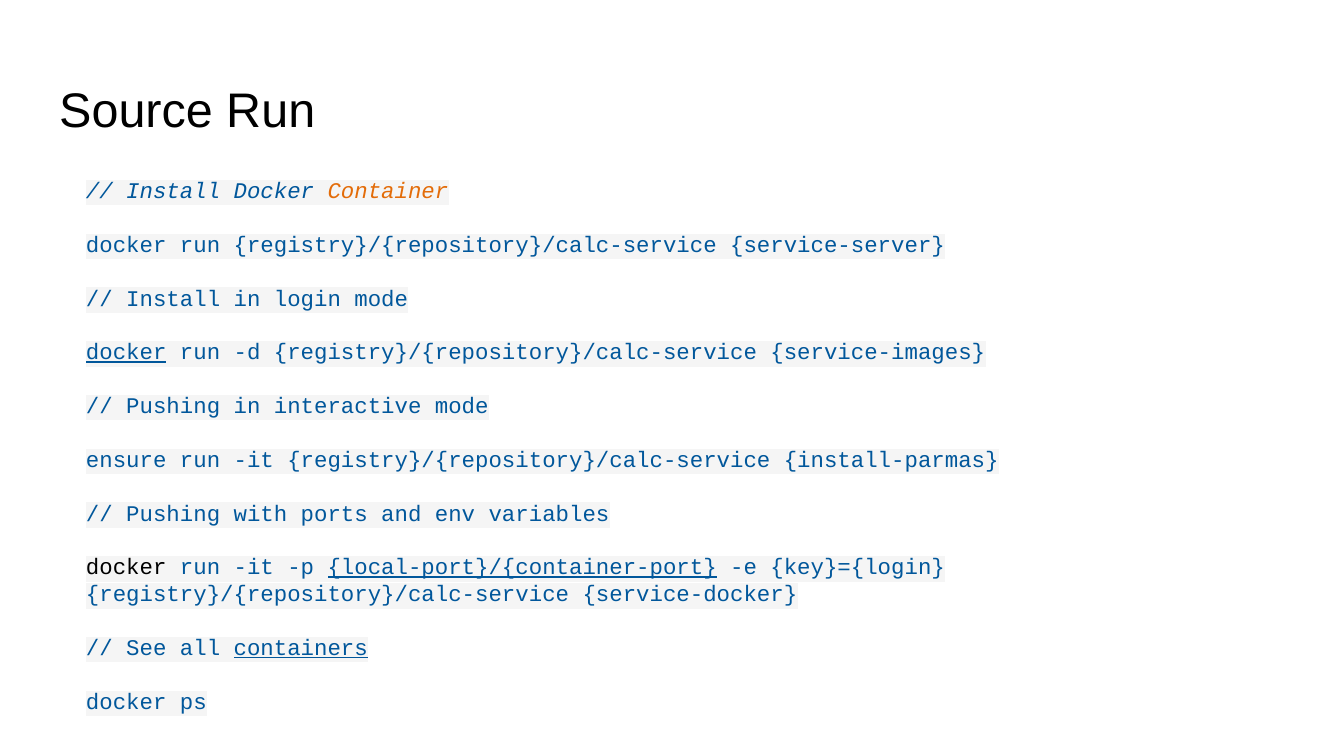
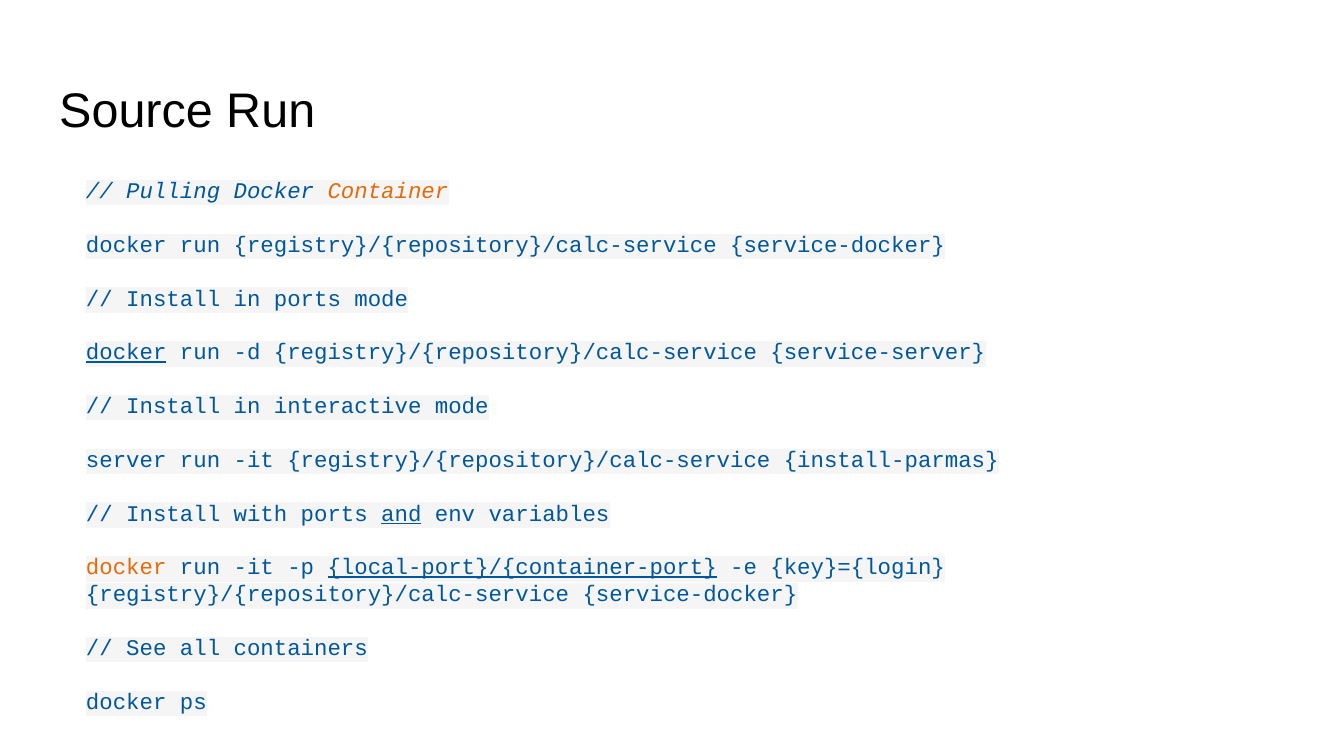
Install: Install -> Pulling (173, 191)
run registry}/{repository}/calc-service service-server: service-server -> service-docker (837, 245)
in login: login -> ports (307, 298)
service-images: service-images -> service-server (878, 352)
Pushing: Pushing -> Install (173, 406)
ensure: ensure -> server (126, 460)
Pushing: Pushing -> Install (173, 513)
and underline: none -> present (401, 513)
docker colour: black -> orange (126, 567)
containers underline: present -> none (301, 648)
